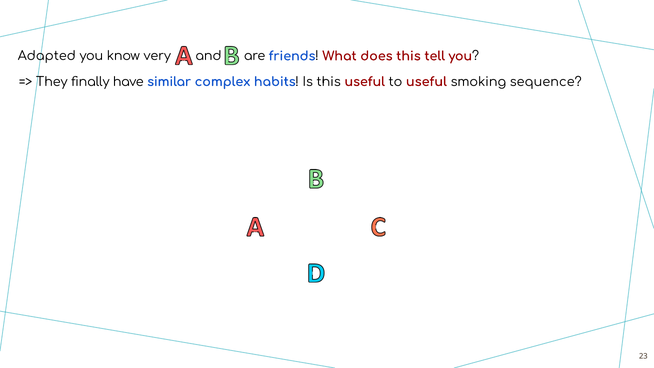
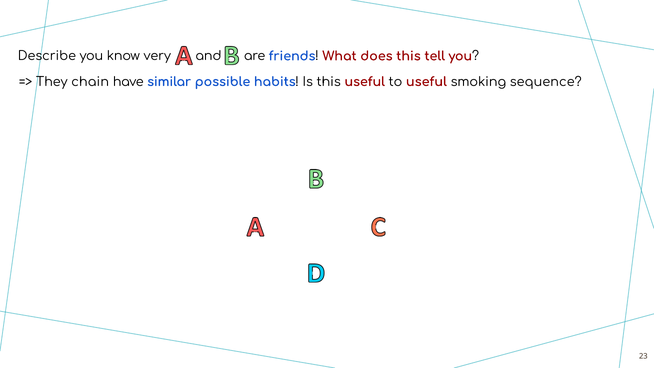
Adapted: Adapted -> Describe (47, 56)
ﬁnally: ﬁnally -> chain (90, 82)
complex: complex -> possible (223, 82)
